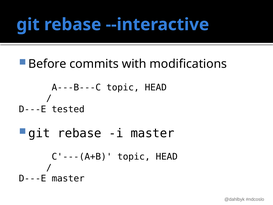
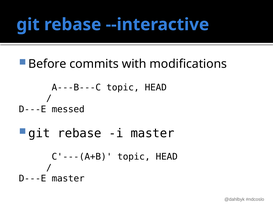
tested: tested -> messed (68, 109)
